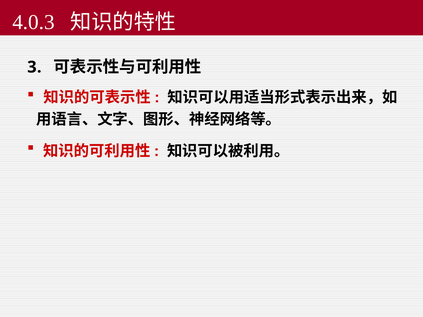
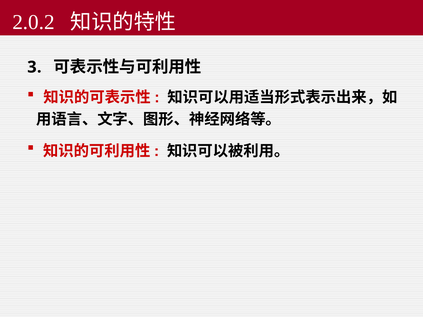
4.0.3: 4.0.3 -> 2.0.2 (34, 22)
